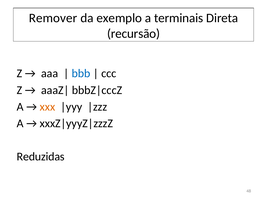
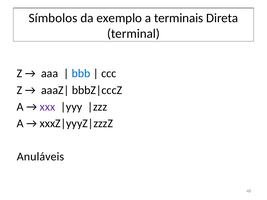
Remover: Remover -> Símbolos (53, 18)
recursão: recursão -> terminal (133, 34)
xxx colour: orange -> purple (47, 107)
Reduzidas: Reduzidas -> Anuláveis (41, 157)
